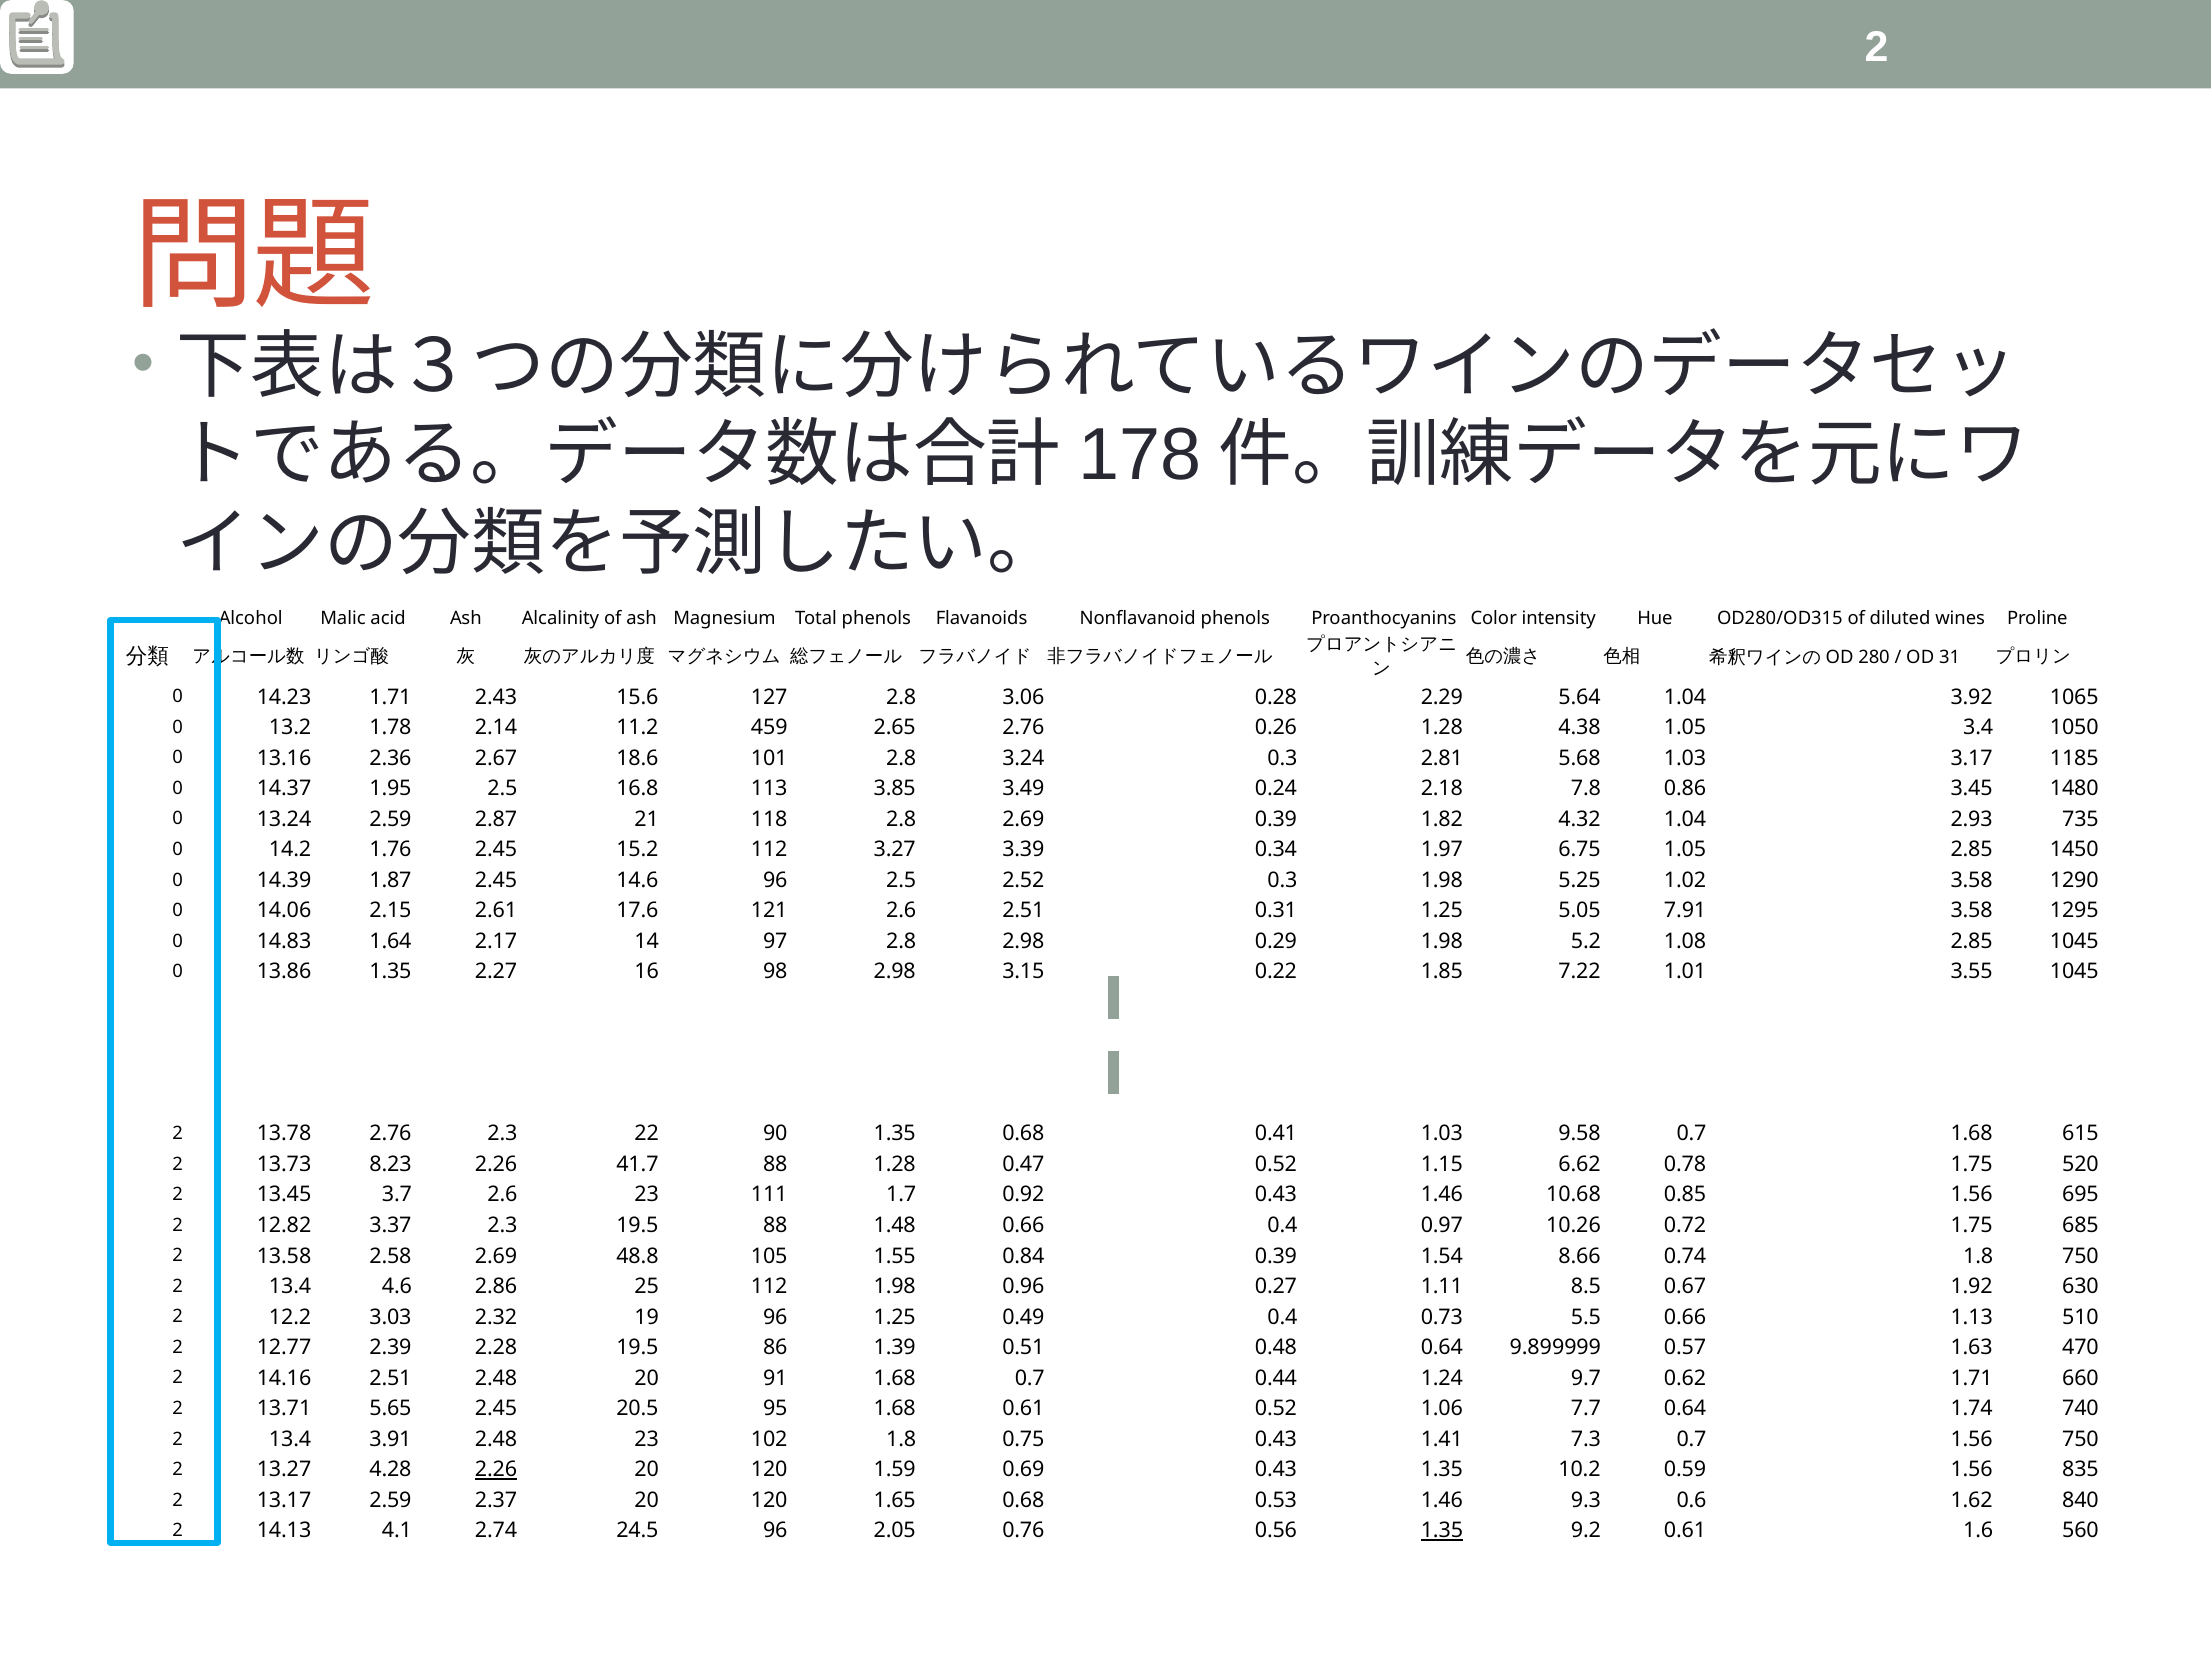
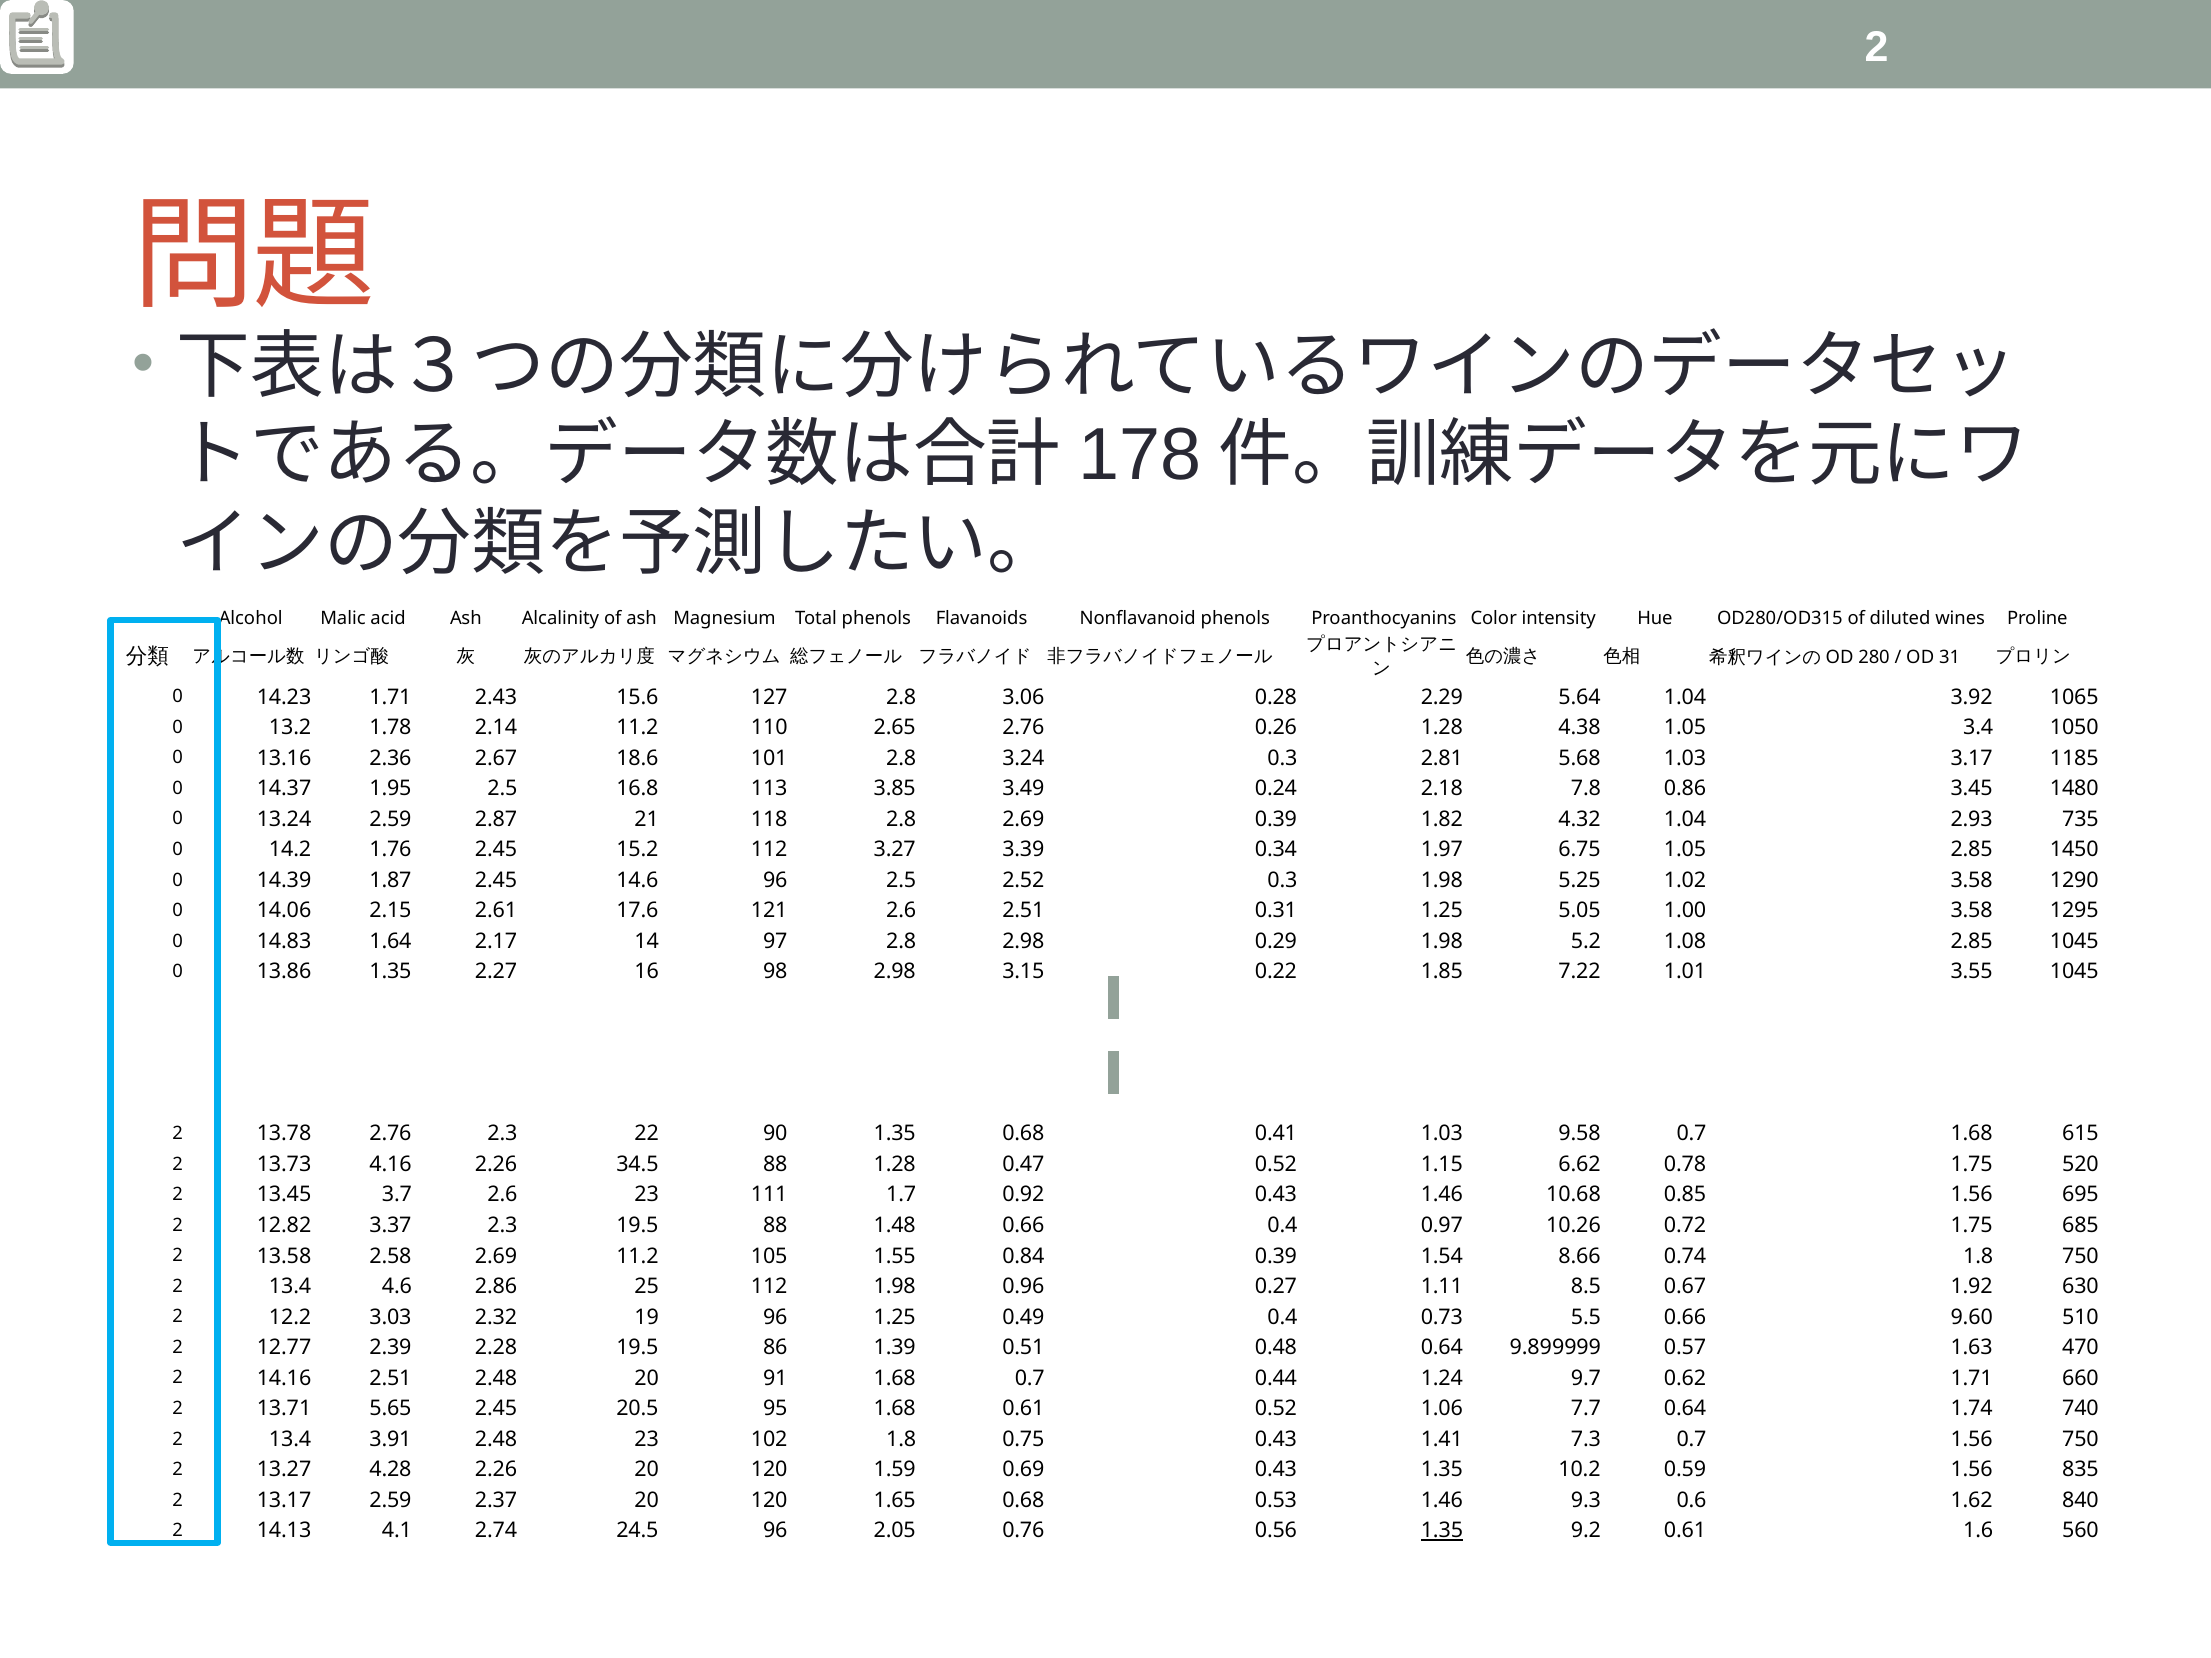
459: 459 -> 110 (769, 728)
7.91: 7.91 -> 1.00 (1685, 911)
8.23: 8.23 -> 4.16 (390, 1164)
41.7: 41.7 -> 34.5 (637, 1164)
2.69 48.8: 48.8 -> 11.2 (637, 1256)
1.13: 1.13 -> 9.60 (1972, 1317)
2.26 underline: present -> none (496, 1470)
